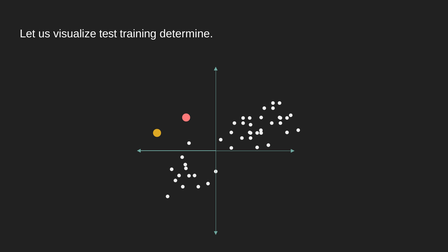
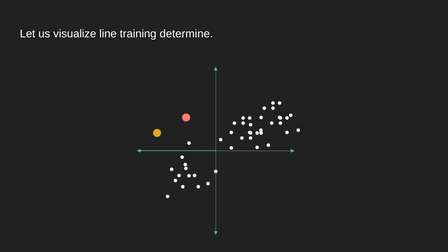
test: test -> line (108, 34)
